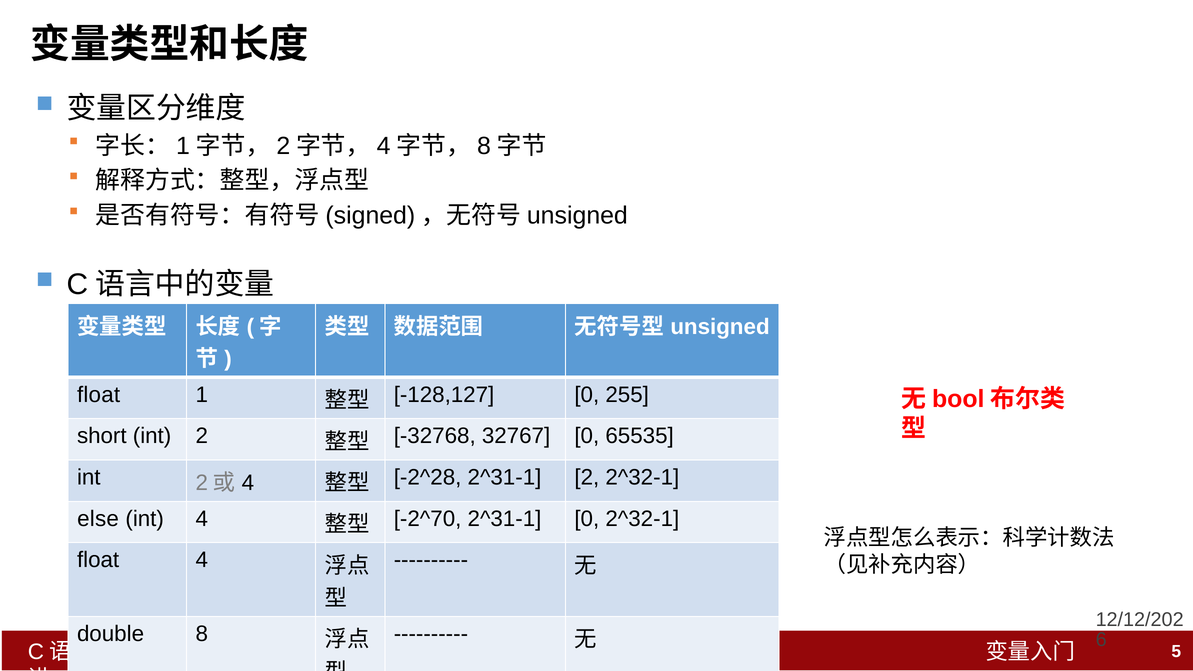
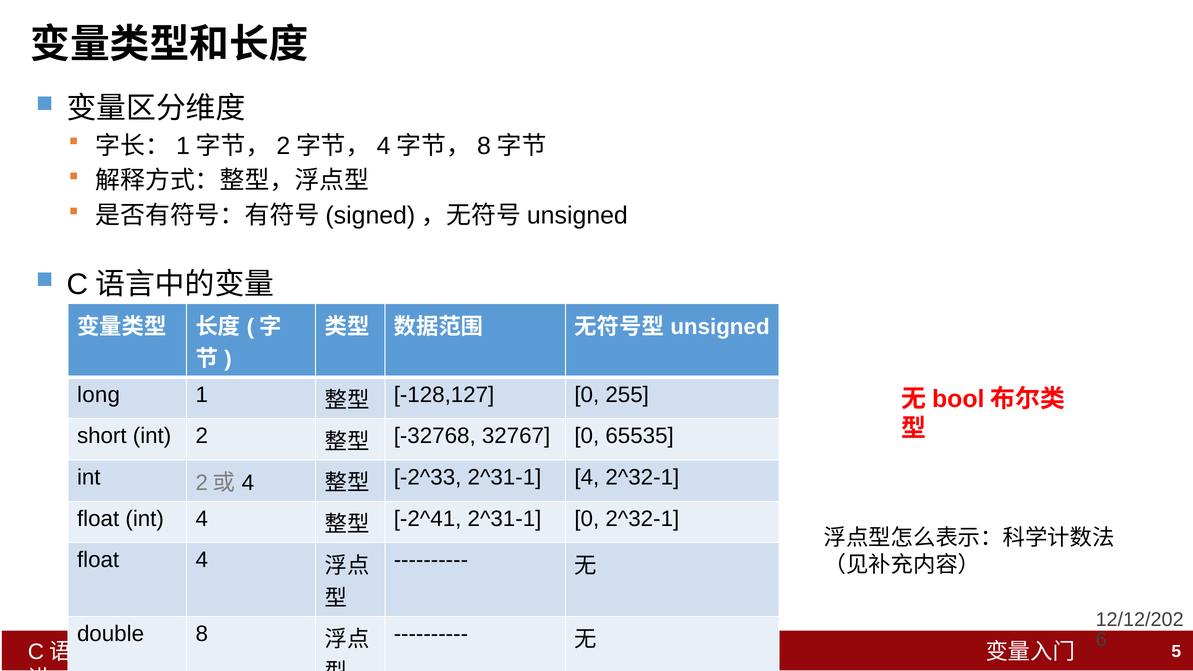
float: float -> long (99, 395)
-2^28: -2^28 -> -2^33 (428, 477)
2^31-1 2: 2 -> 4 (587, 477)
else: else -> float (98, 519)
-2^70: -2^70 -> -2^41 (428, 519)
